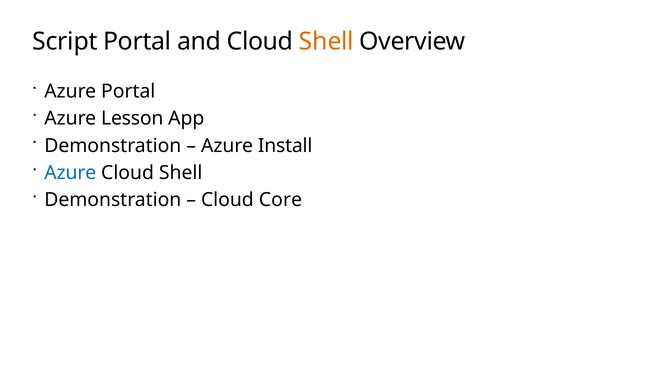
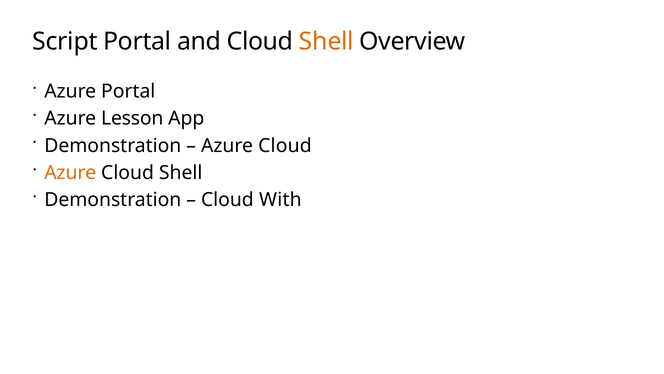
Install: Install -> Cloud (285, 145)
Azure colour: blue -> orange (70, 173)
Core: Core -> With (280, 200)
